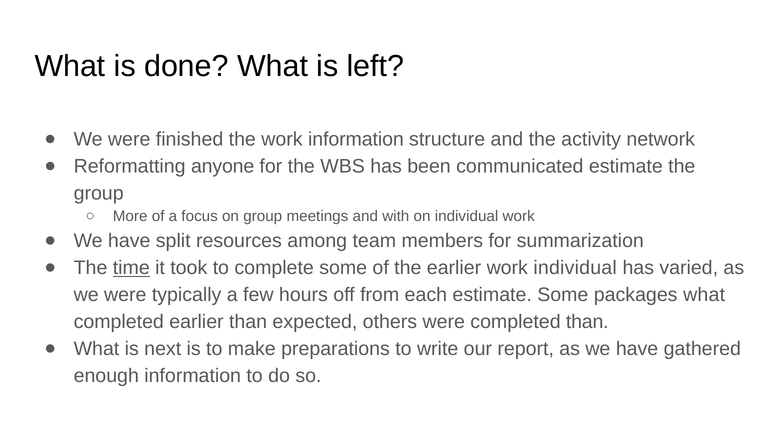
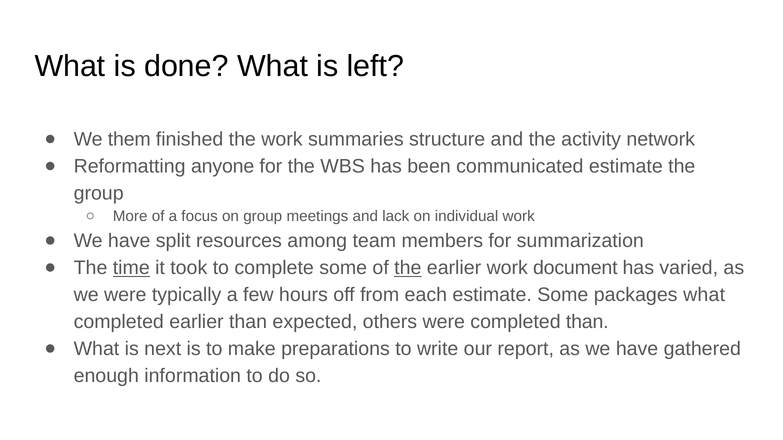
were: were -> them (129, 139)
work information: information -> summaries (356, 139)
with: with -> lack (396, 217)
the underline: none -> present (408, 268)
work individual: individual -> document (575, 268)
